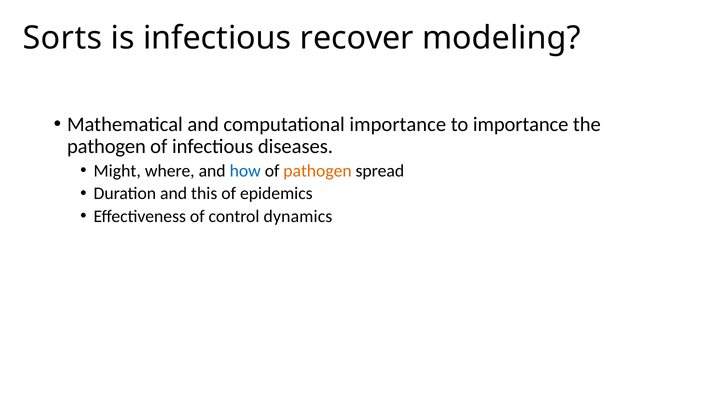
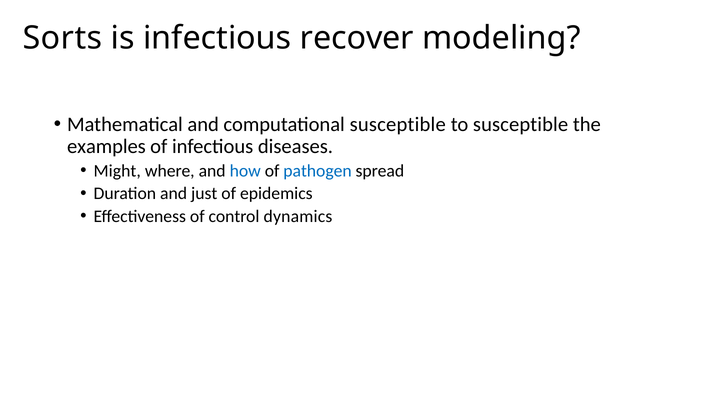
computational importance: importance -> susceptible (398, 124)
to importance: importance -> susceptible (521, 124)
pathogen: pathogen -> examples (106, 147)
pathogen colour: orange -> blue (317, 171)
this: this -> just (204, 194)
